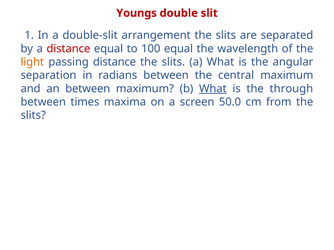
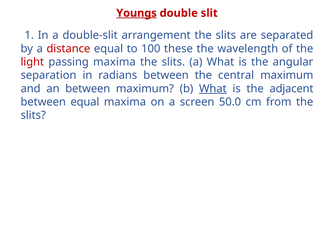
Youngs underline: none -> present (137, 13)
100 equal: equal -> these (178, 49)
light colour: orange -> red (32, 62)
passing distance: distance -> maxima (114, 62)
through: through -> adjacent (291, 89)
between times: times -> equal (85, 102)
